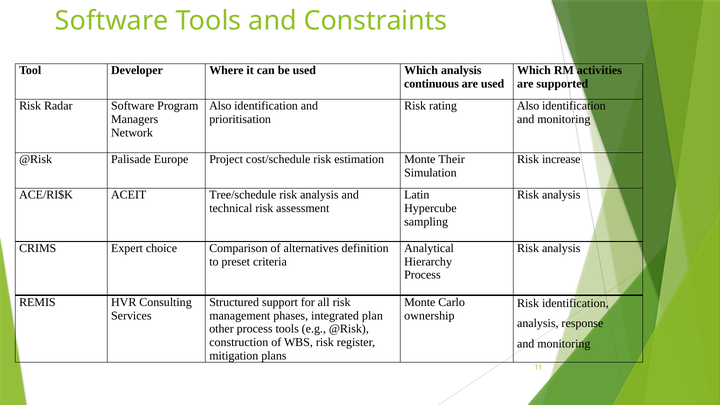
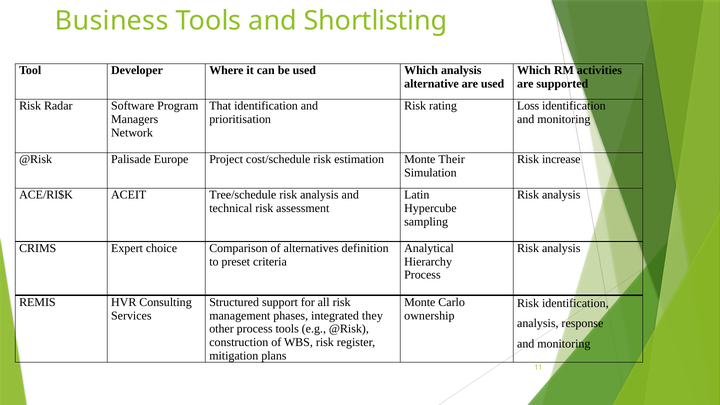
Software: Software -> Business (112, 21)
Constraints: Constraints -> Shortlisting (375, 21)
continuous: continuous -> alternative (431, 84)
Also: Also -> That (220, 106)
rating Also: Also -> Loss (528, 106)
plan: plan -> they (372, 316)
